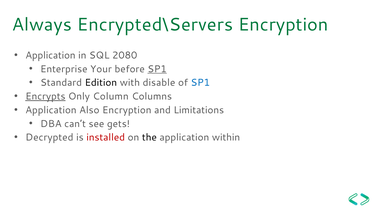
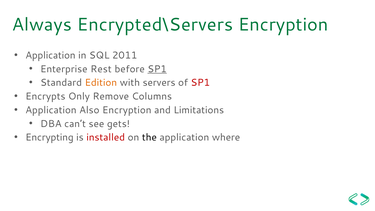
2080: 2080 -> 2011 (125, 55)
Your: Your -> Rest (101, 69)
Edition colour: black -> orange (101, 83)
disable: disable -> servers (159, 83)
SP1 colour: blue -> red (200, 83)
Encrypts underline: present -> none (45, 96)
Column: Column -> Remove (111, 96)
Decrypted: Decrypted -> Encrypting (49, 137)
within: within -> where (226, 137)
